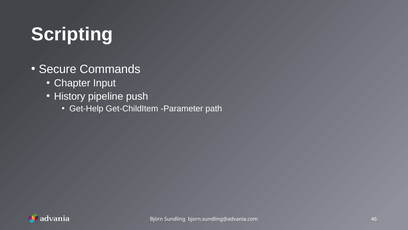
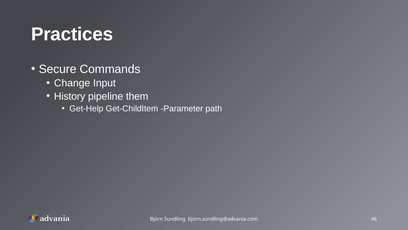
Scripting: Scripting -> Practices (72, 34)
Chapter: Chapter -> Change (72, 83)
push: push -> them (137, 96)
